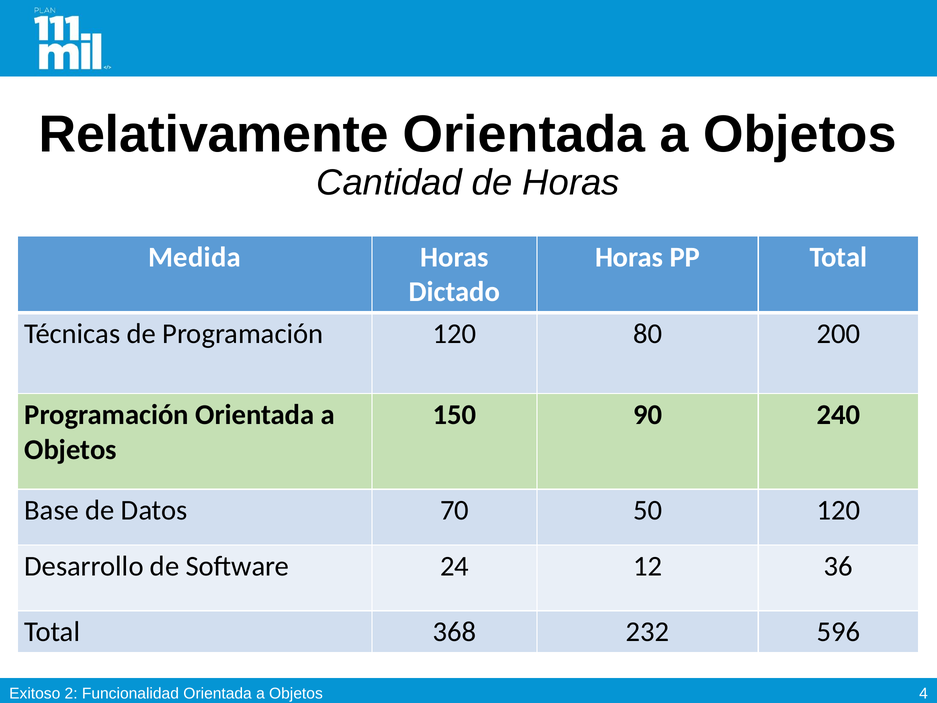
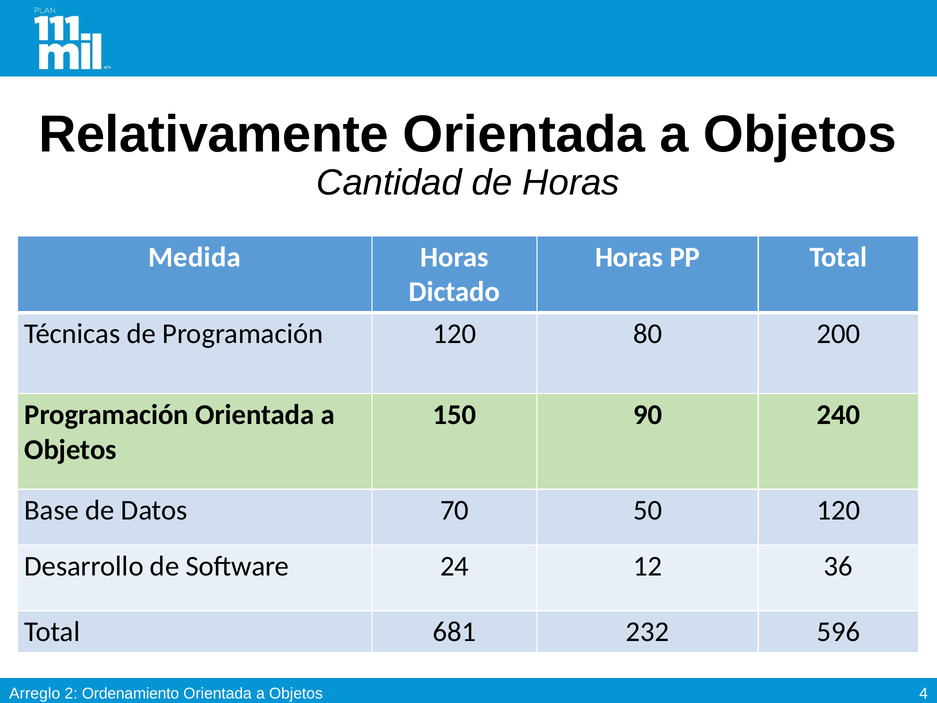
368: 368 -> 681 (454, 632)
Exitoso: Exitoso -> Arreglo (35, 694)
Funcionalidad: Funcionalidad -> Ordenamiento (130, 694)
